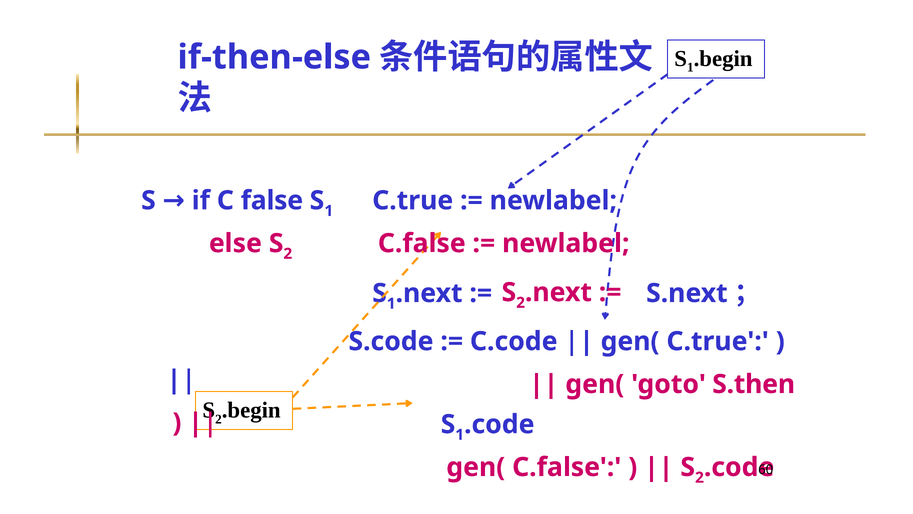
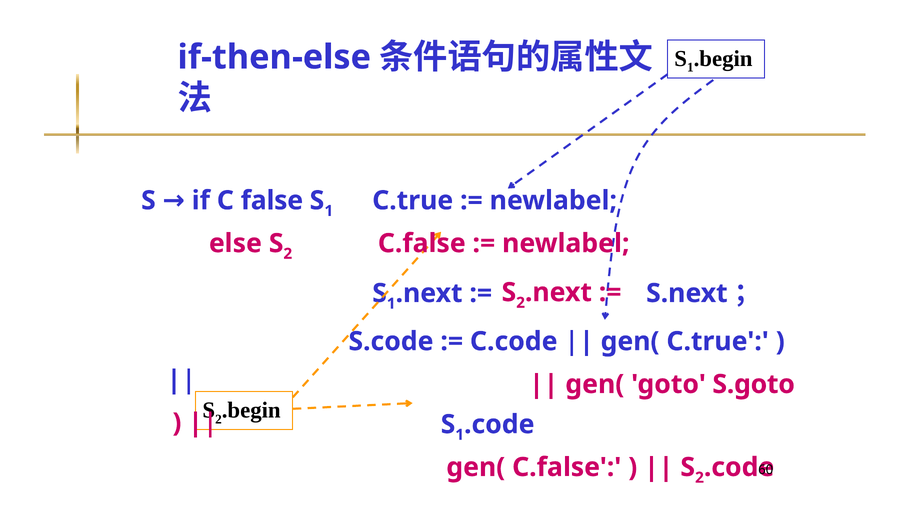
S.then: S.then -> S.goto (754, 384)
